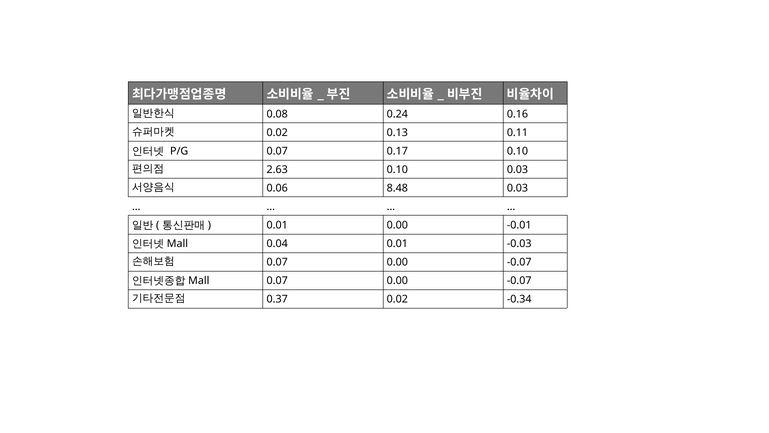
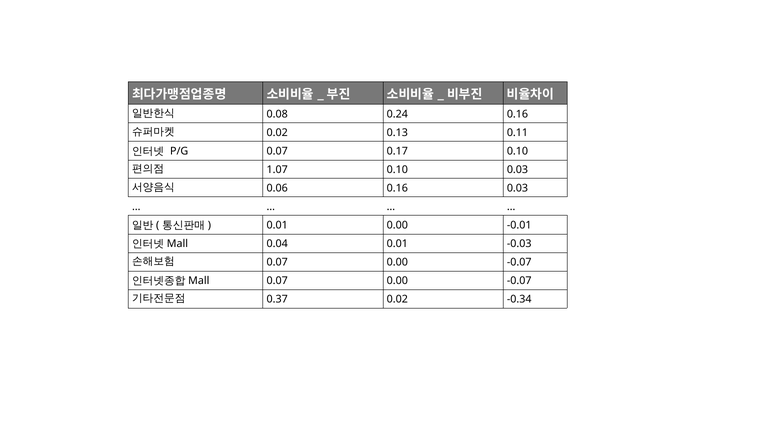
2.63: 2.63 -> 1.07 (277, 170)
0.06 8.48: 8.48 -> 0.16 (397, 188)
